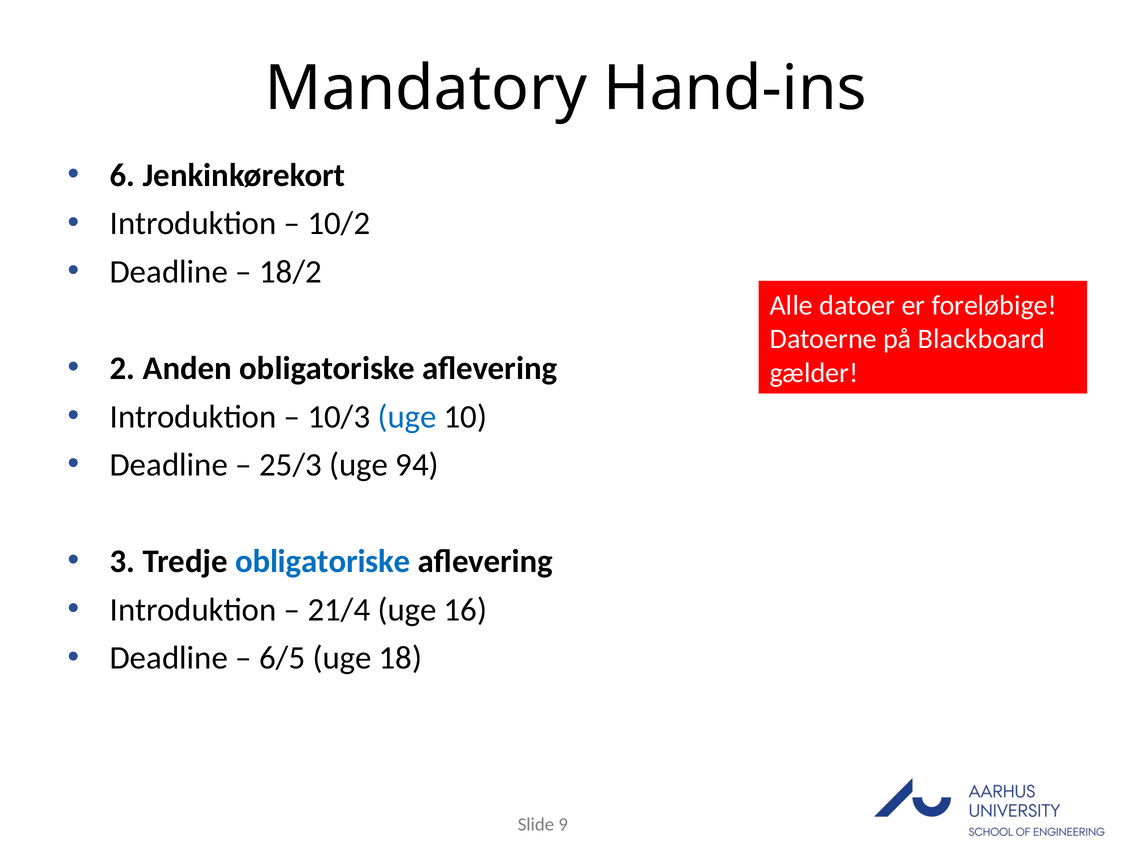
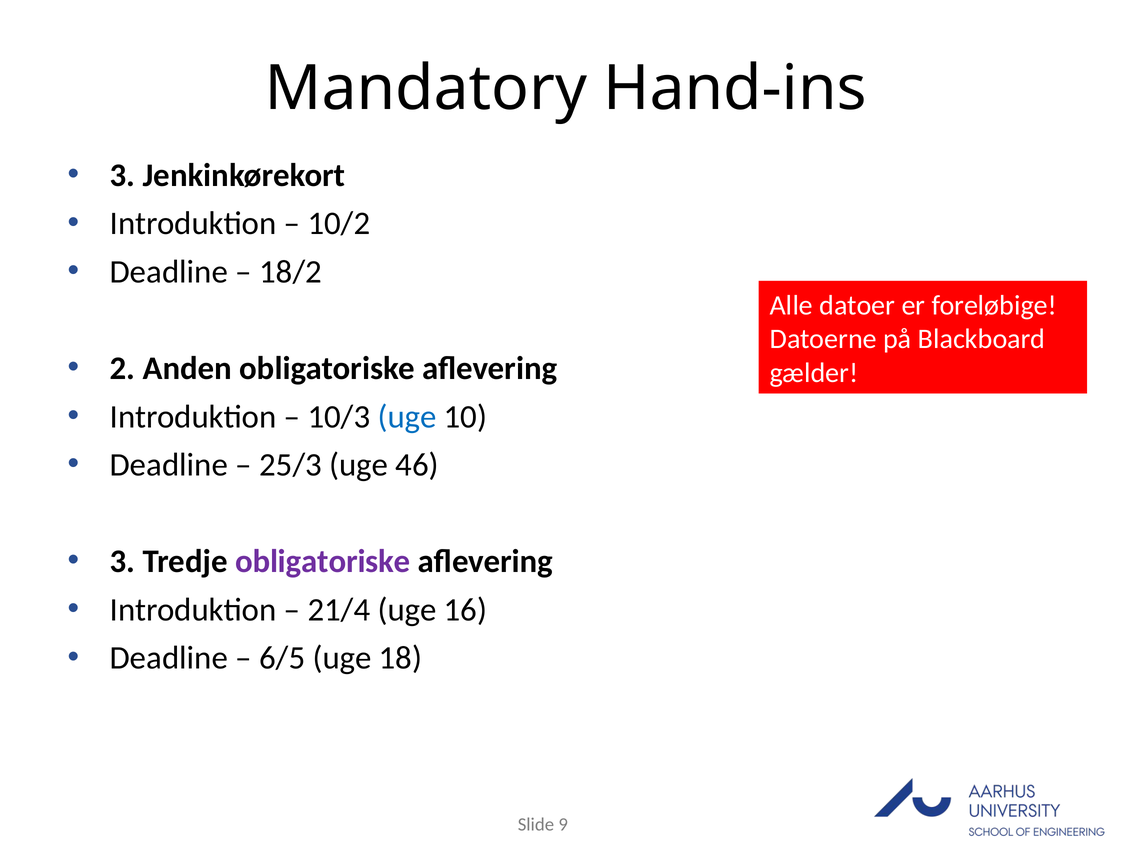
6: 6 -> 3 (123, 175)
94: 94 -> 46 (417, 465)
obligatoriske colour: blue -> purple (323, 561)
